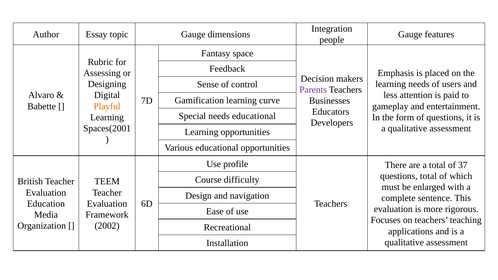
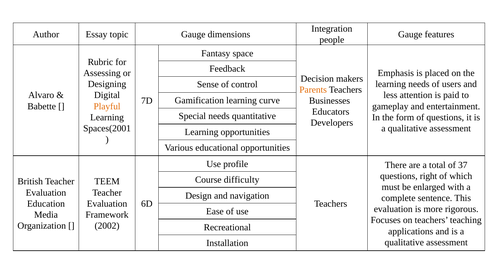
Parents colour: purple -> orange (313, 90)
needs educational: educational -> quantitative (254, 116)
questions total: total -> right (429, 176)
